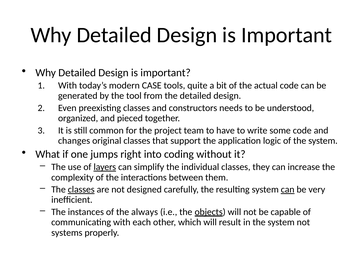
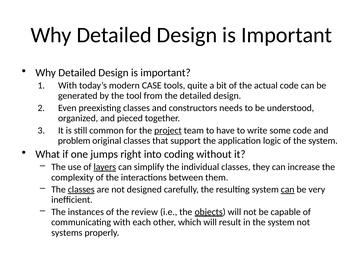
project underline: none -> present (168, 131)
changes: changes -> problem (74, 141)
always: always -> review (145, 212)
